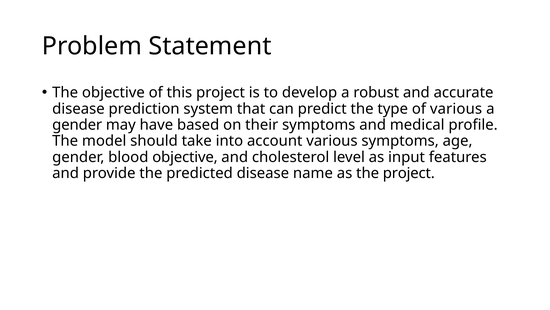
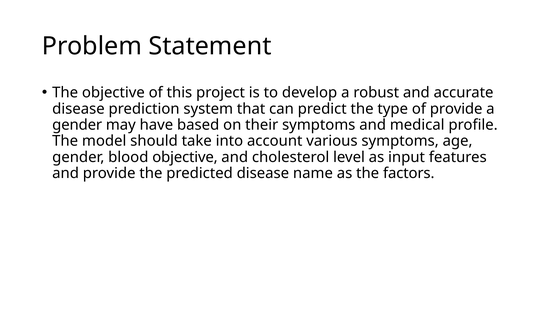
of various: various -> provide (456, 109)
the project: project -> factors (409, 173)
